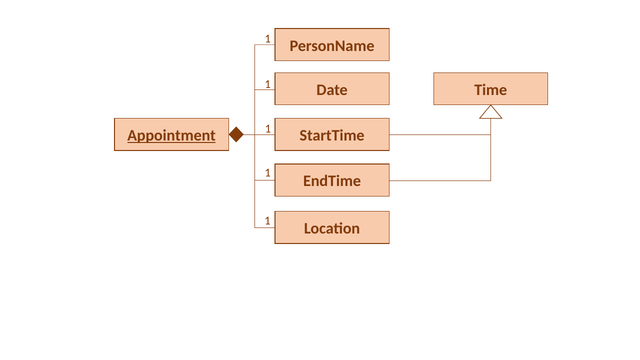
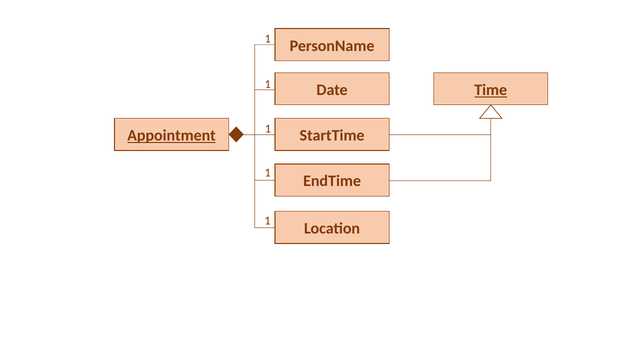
Time underline: none -> present (491, 90)
